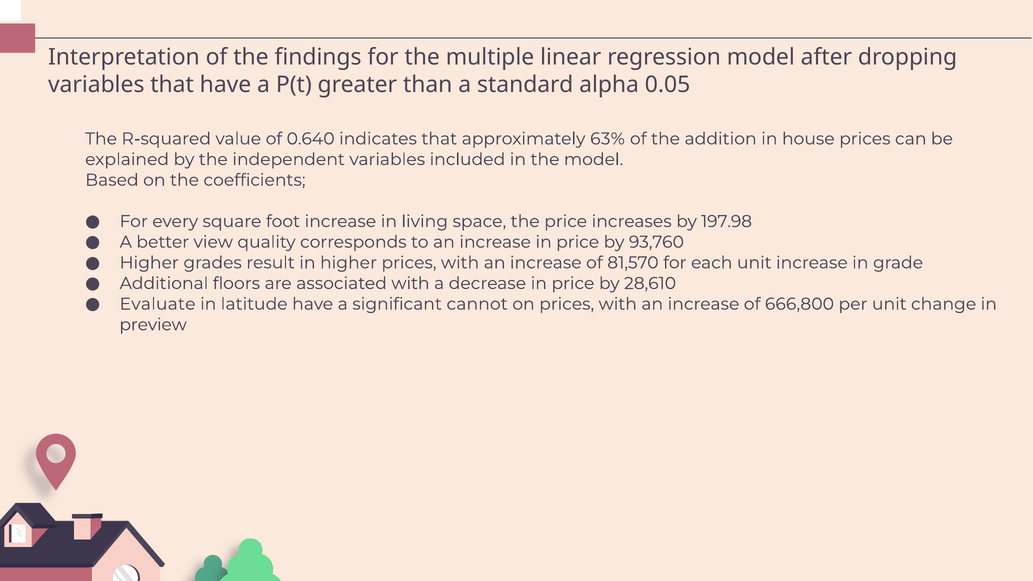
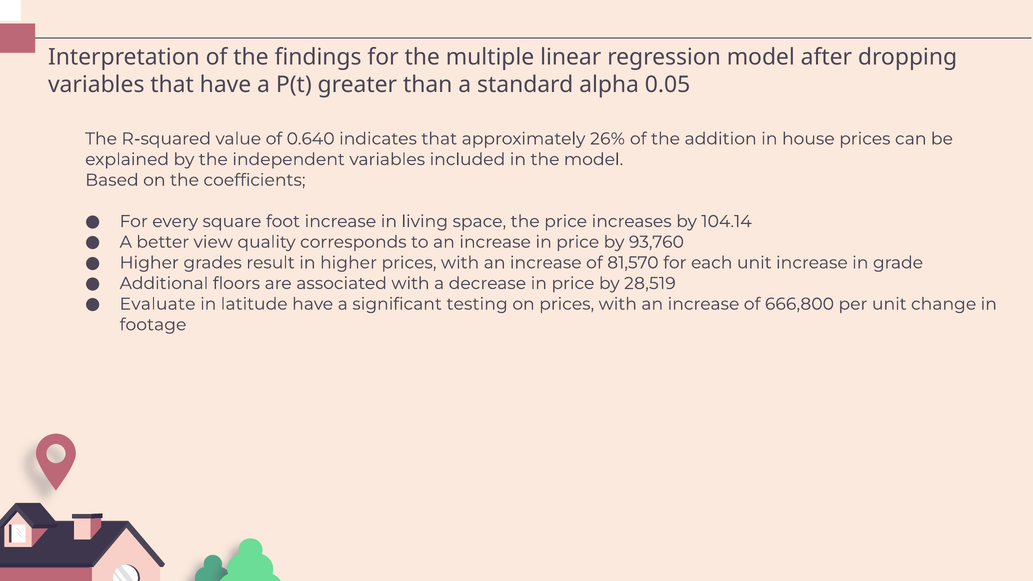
63%: 63% -> 26% (608, 139)
197.98: 197.98 -> 104.14 (726, 221)
28,610: 28,610 -> 28,519 (650, 283)
cannot: cannot -> testing (477, 304)
preview: preview -> footage (153, 325)
